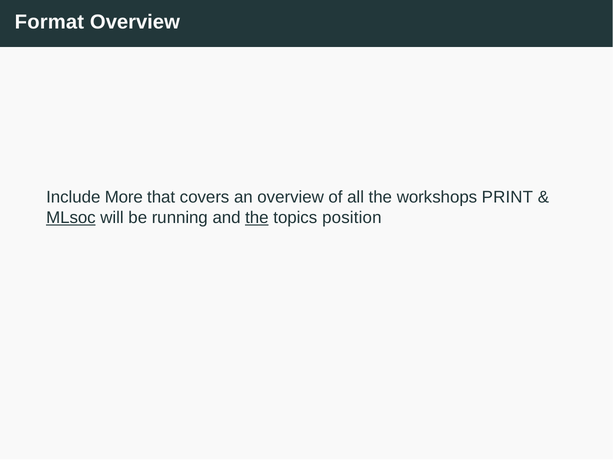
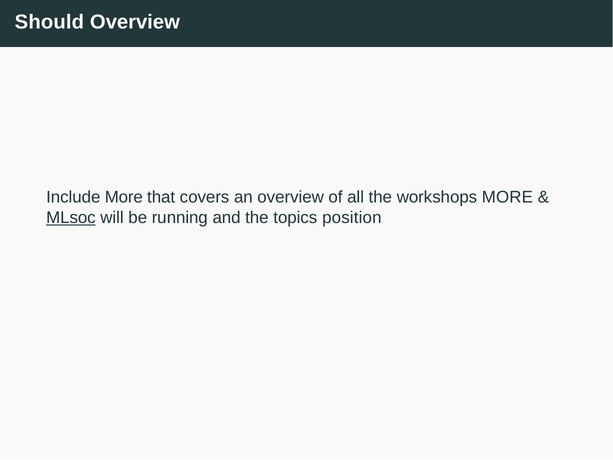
Format: Format -> Should (49, 22)
workshops PRINT: PRINT -> MORE (507, 197)
the underline: present -> none (257, 218)
